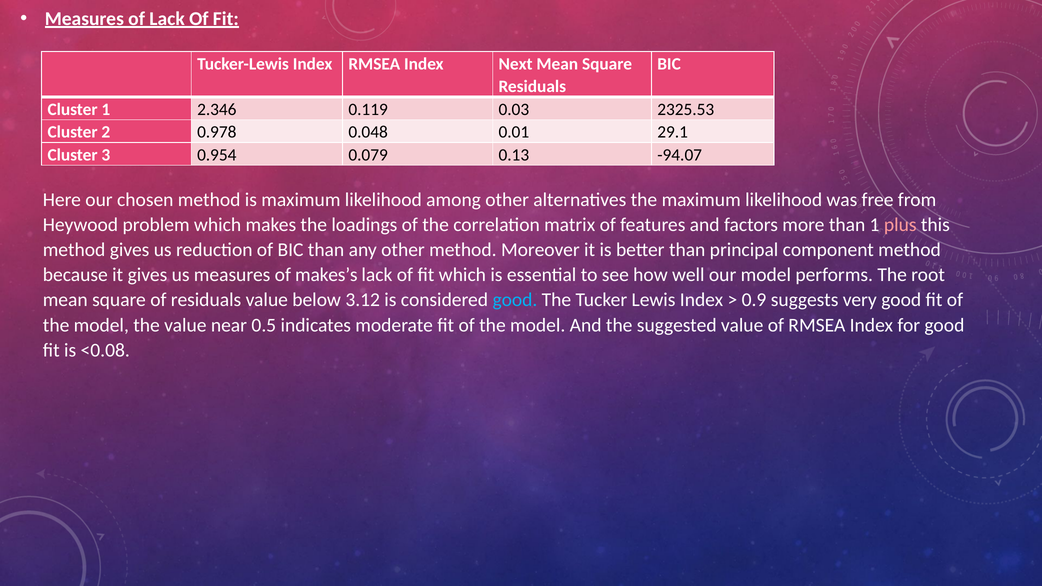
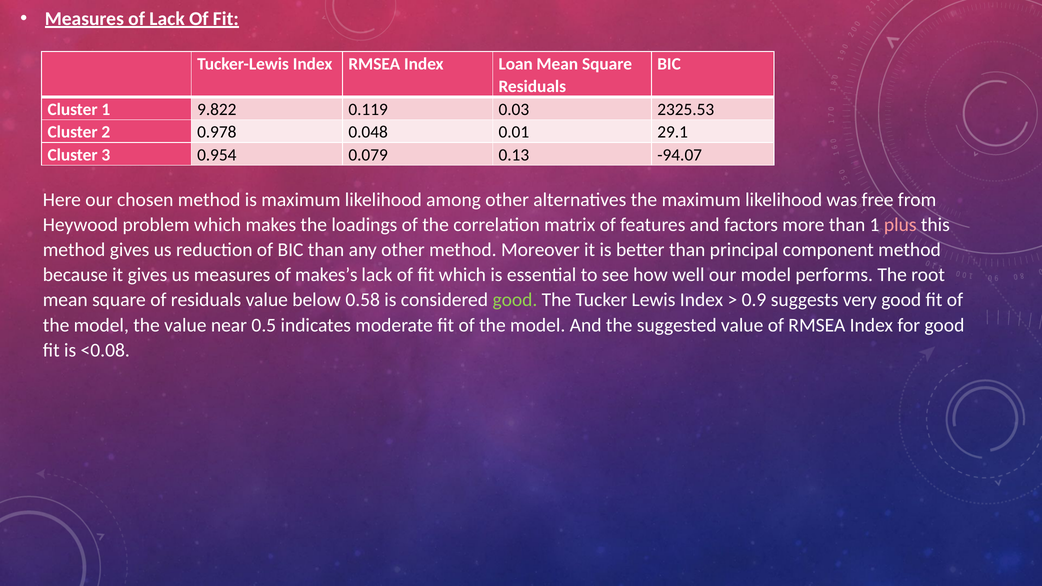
Next: Next -> Loan (516, 64)
2.346: 2.346 -> 9.822 (217, 109)
3.12: 3.12 -> 0.58 (363, 300)
good colour: light blue -> light green (515, 300)
